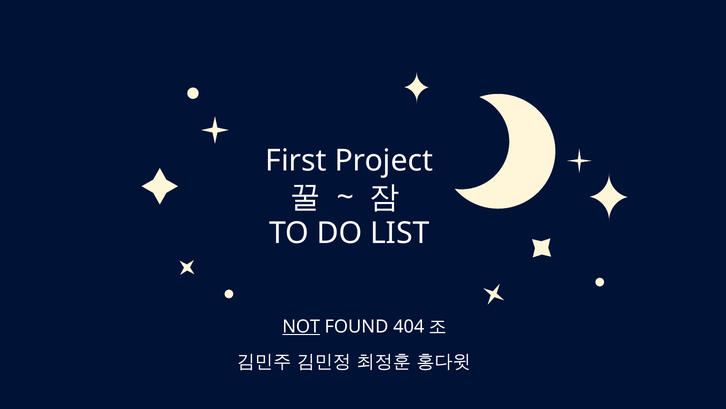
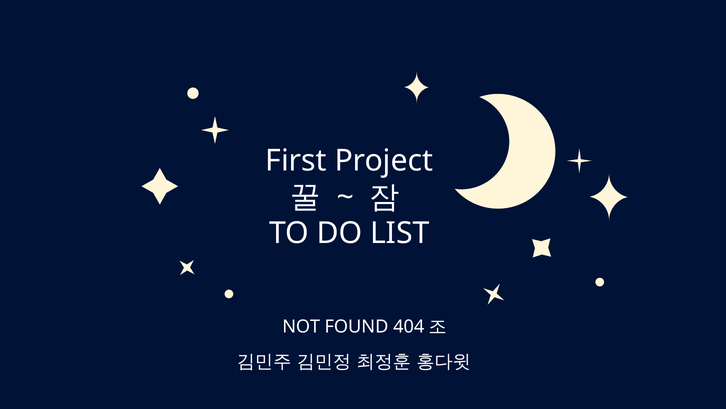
NOT underline: present -> none (301, 326)
